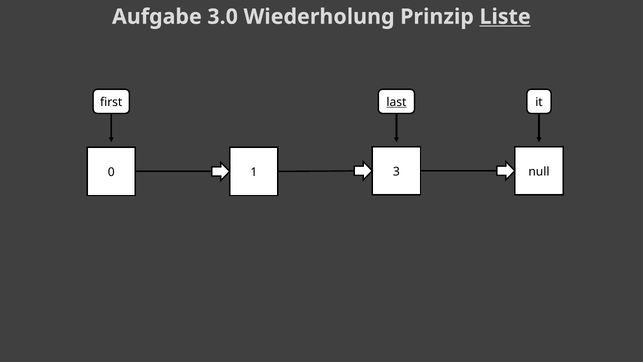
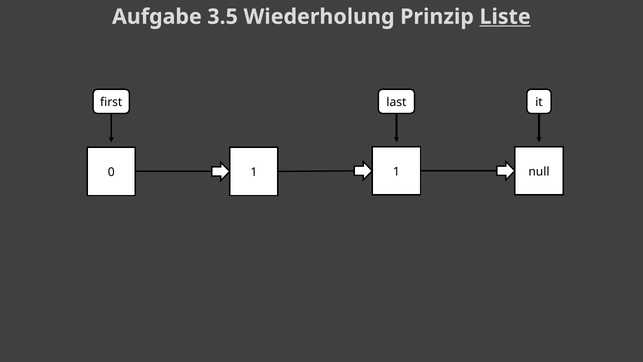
3.0: 3.0 -> 3.5 (223, 17)
last underline: present -> none (396, 102)
0 3: 3 -> 1 (396, 171)
